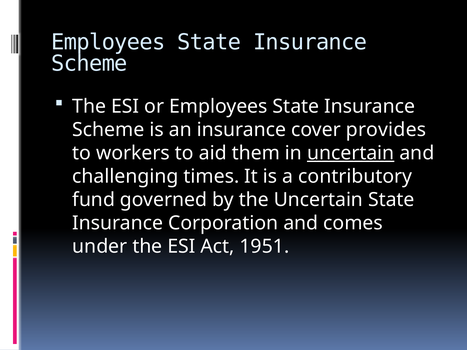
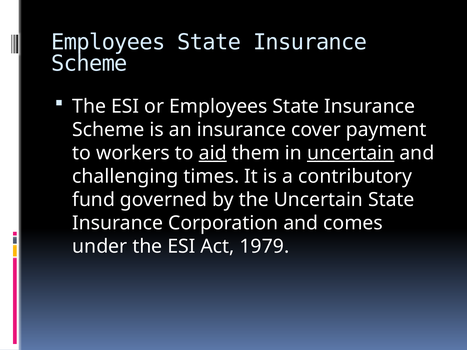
provides: provides -> payment (386, 130)
aid underline: none -> present (213, 153)
1951: 1951 -> 1979 (264, 247)
